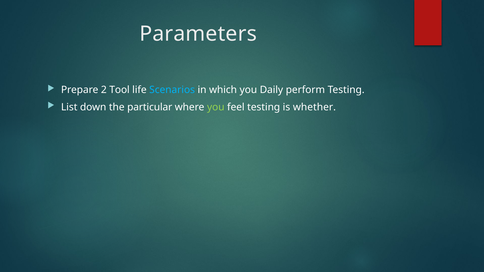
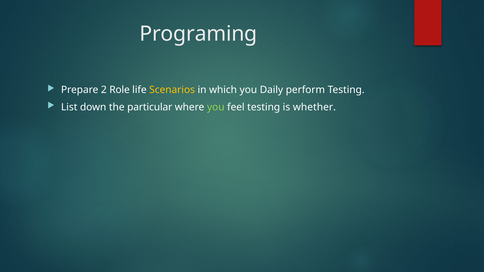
Parameters: Parameters -> Programing (198, 34)
Tool: Tool -> Role (120, 90)
Scenarios colour: light blue -> yellow (172, 90)
